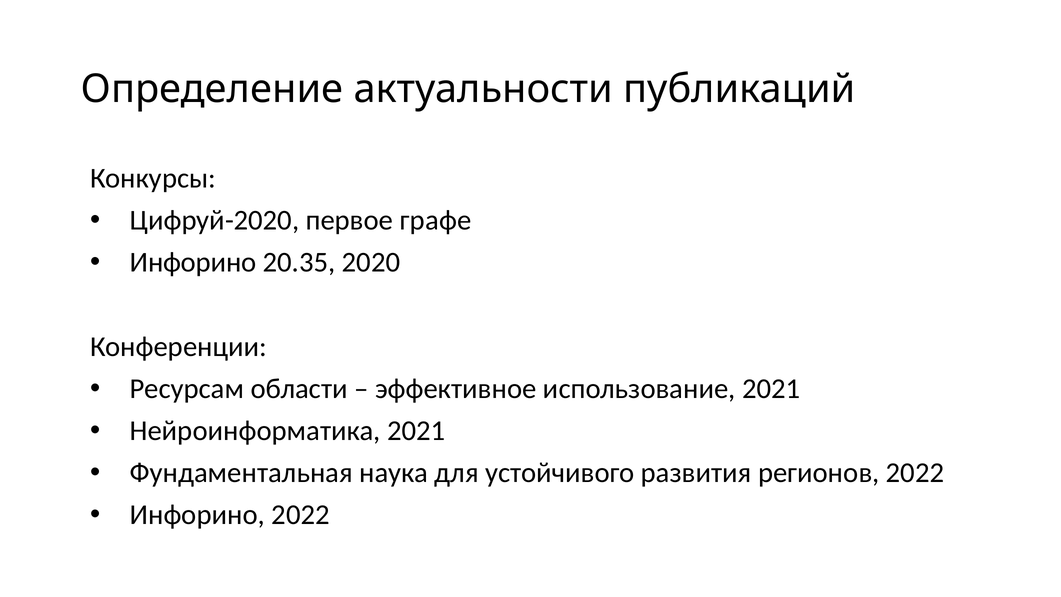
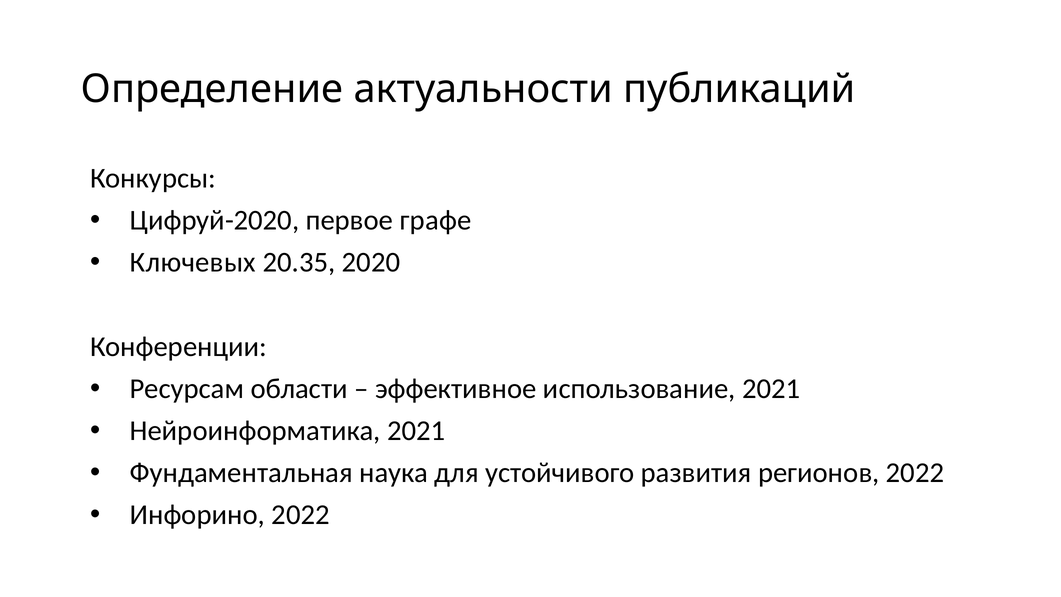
Инфорино: Инфорино -> Ключевых (193, 262)
